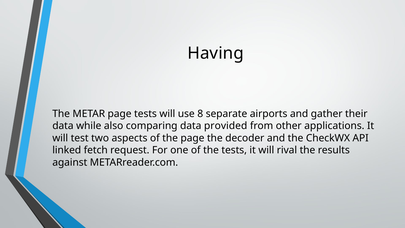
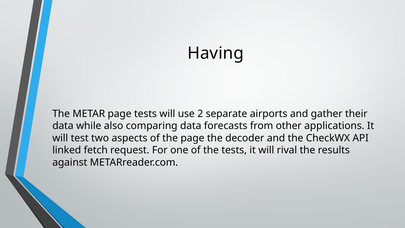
8: 8 -> 2 (200, 114)
provided: provided -> forecasts (226, 126)
